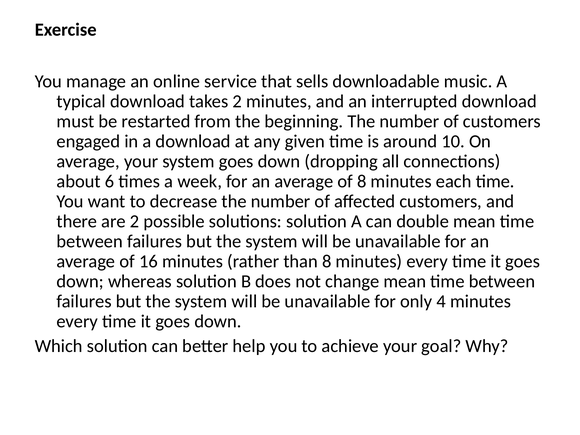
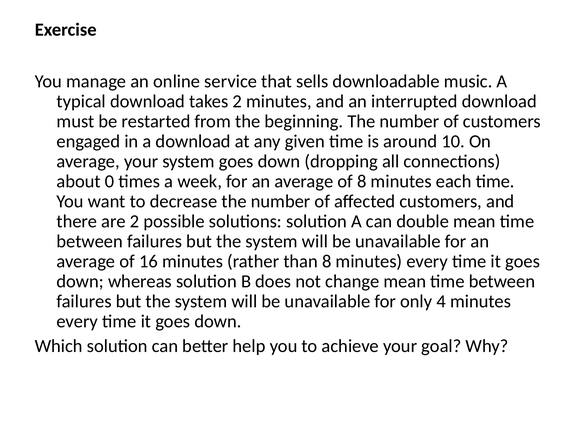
6: 6 -> 0 (110, 181)
